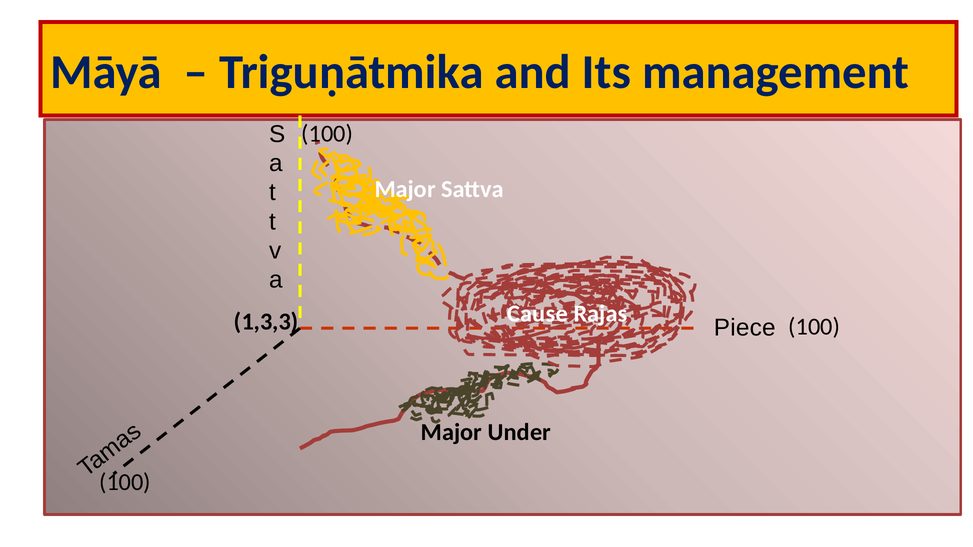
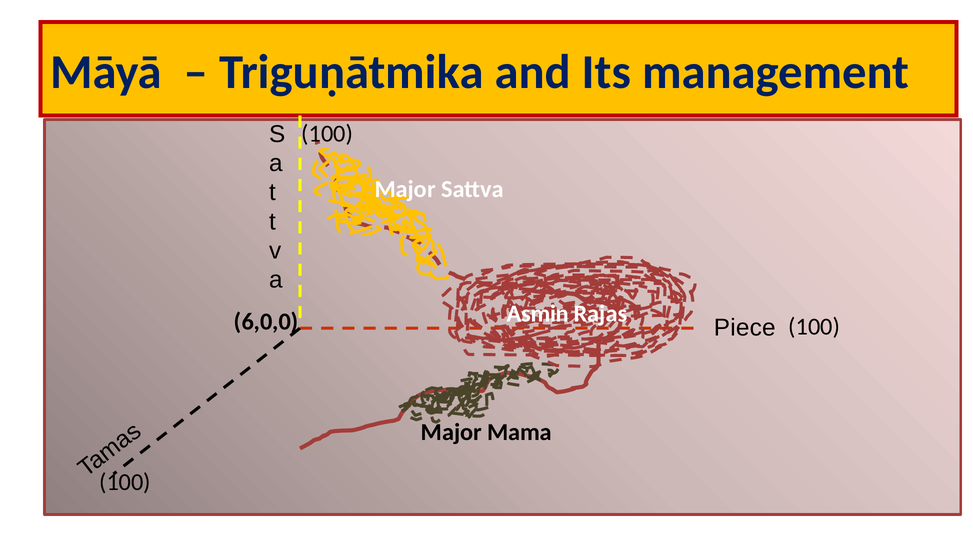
Cause: Cause -> Asmin (538, 314)
1,3,3: 1,3,3 -> 6,0,0 (266, 322)
Under: Under -> Mama (520, 433)
